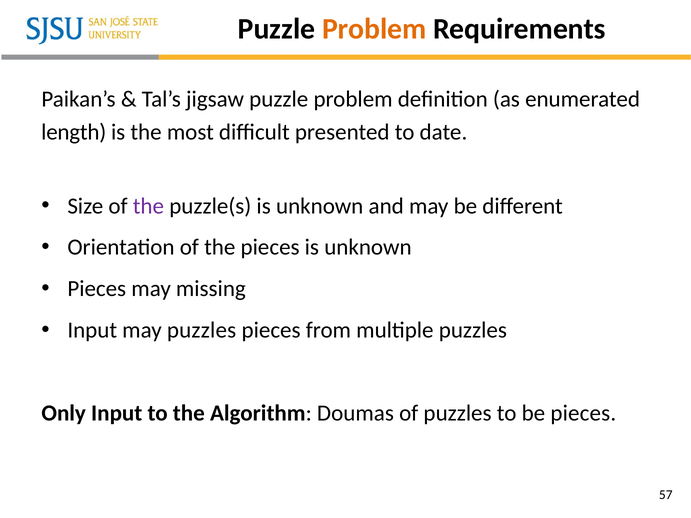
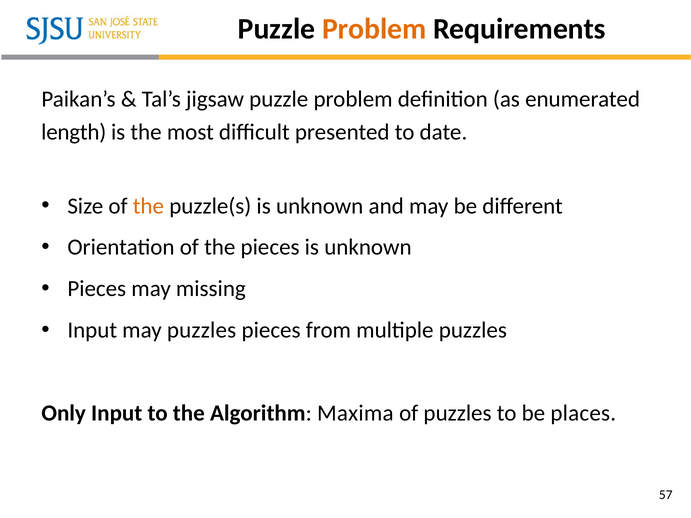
the colour: purple -> orange (148, 206)
Doumas: Doumas -> Maxima (355, 413)
be pieces: pieces -> places (583, 413)
